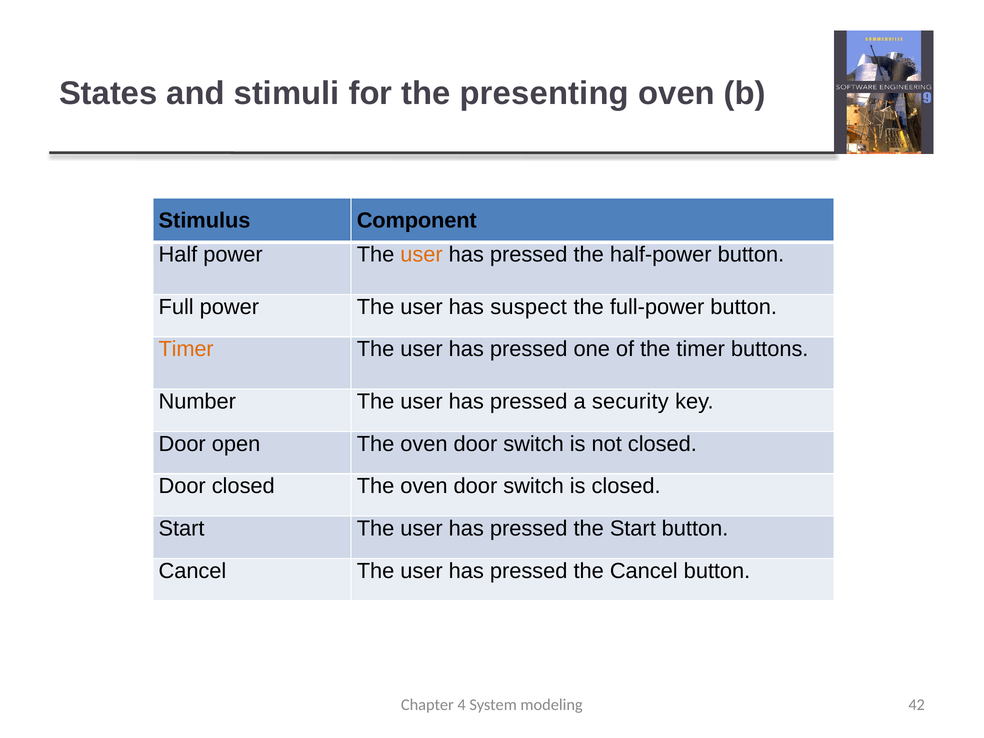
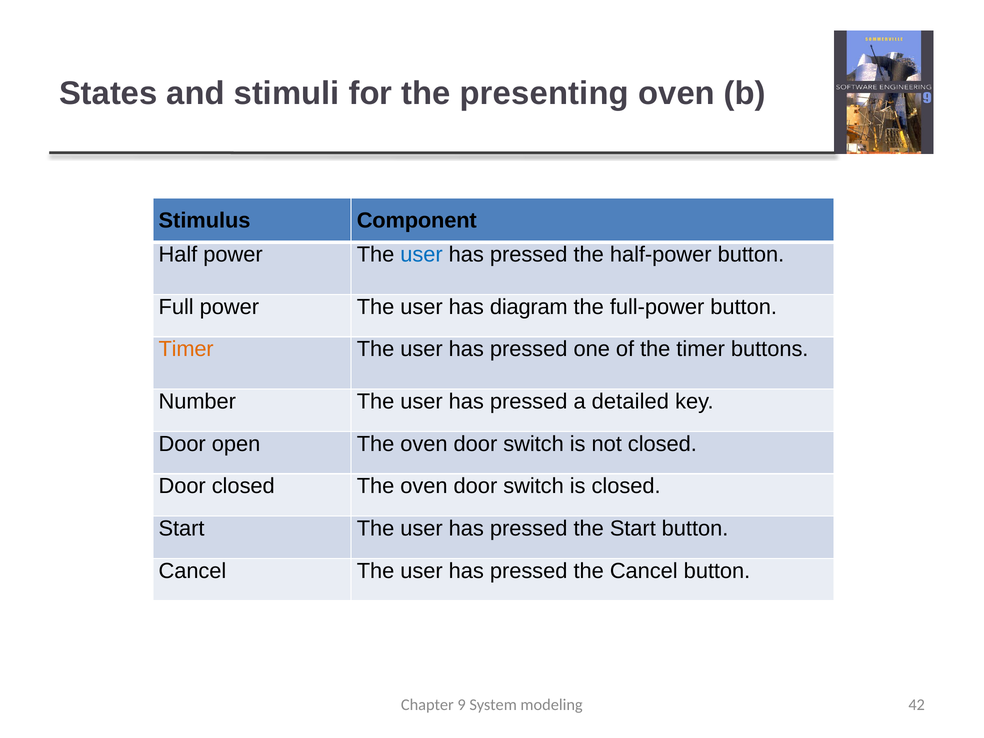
user colour: orange -> blue (422, 255)
suspect: suspect -> diagram (529, 307)
security: security -> detailed (630, 401)
4: 4 -> 9 (462, 705)
